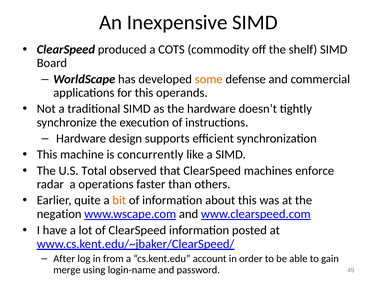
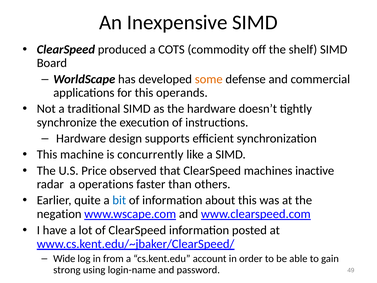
Total: Total -> Price (94, 171)
enforce: enforce -> inactive (315, 171)
bit colour: orange -> blue (119, 200)
After: After -> Wide (64, 258)
merge: merge -> strong (67, 270)
